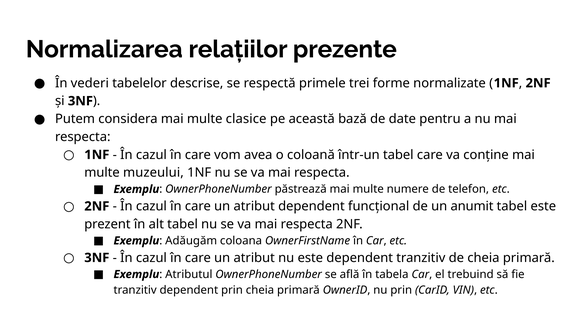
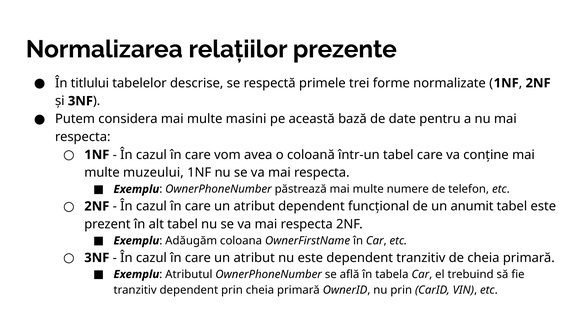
vederi: vederi -> titlului (90, 83)
clasice: clasice -> masini (246, 119)
